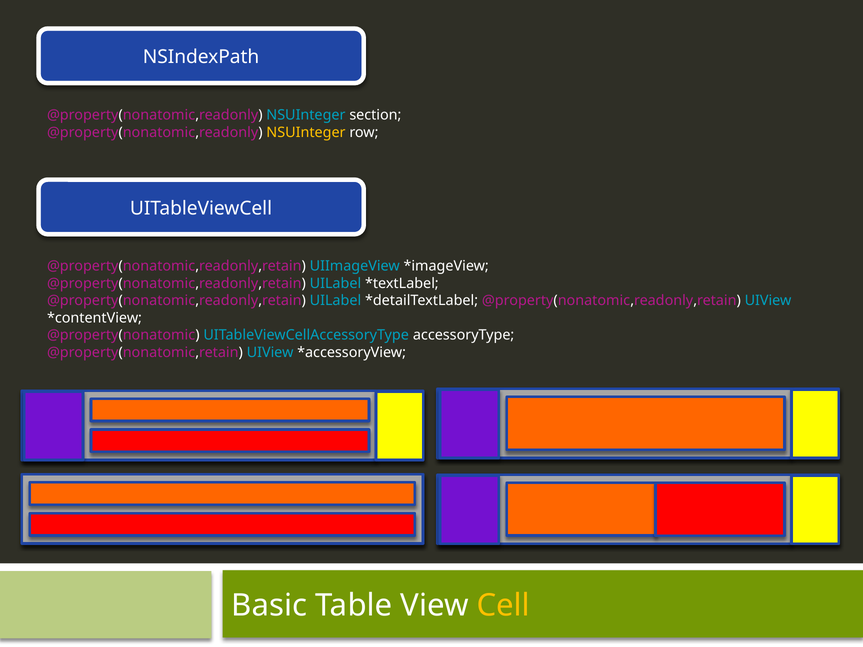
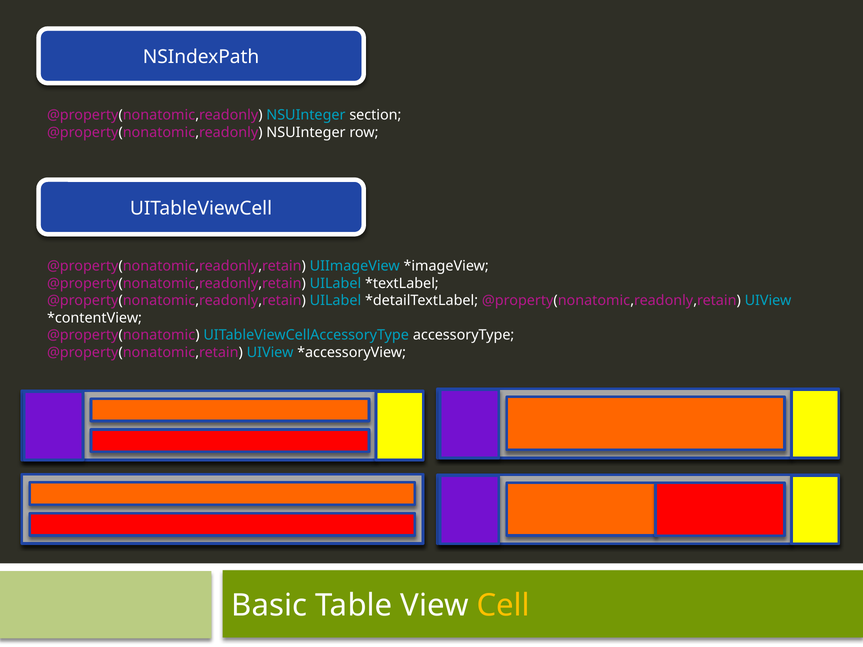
NSUInteger colour: yellow -> white (306, 132)
